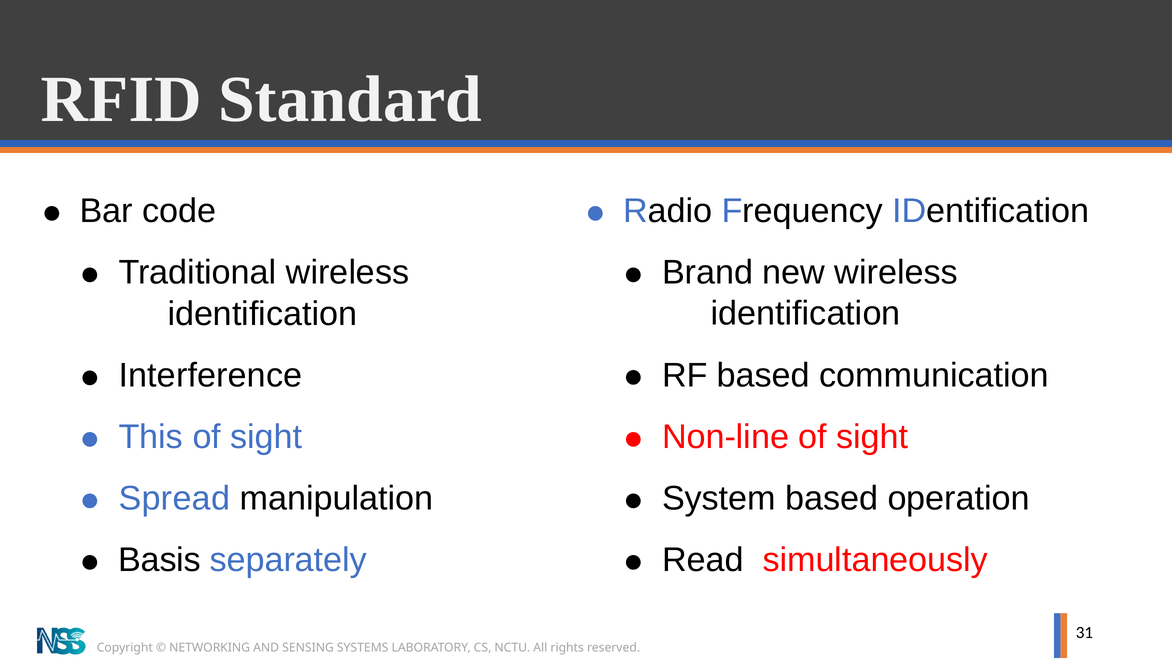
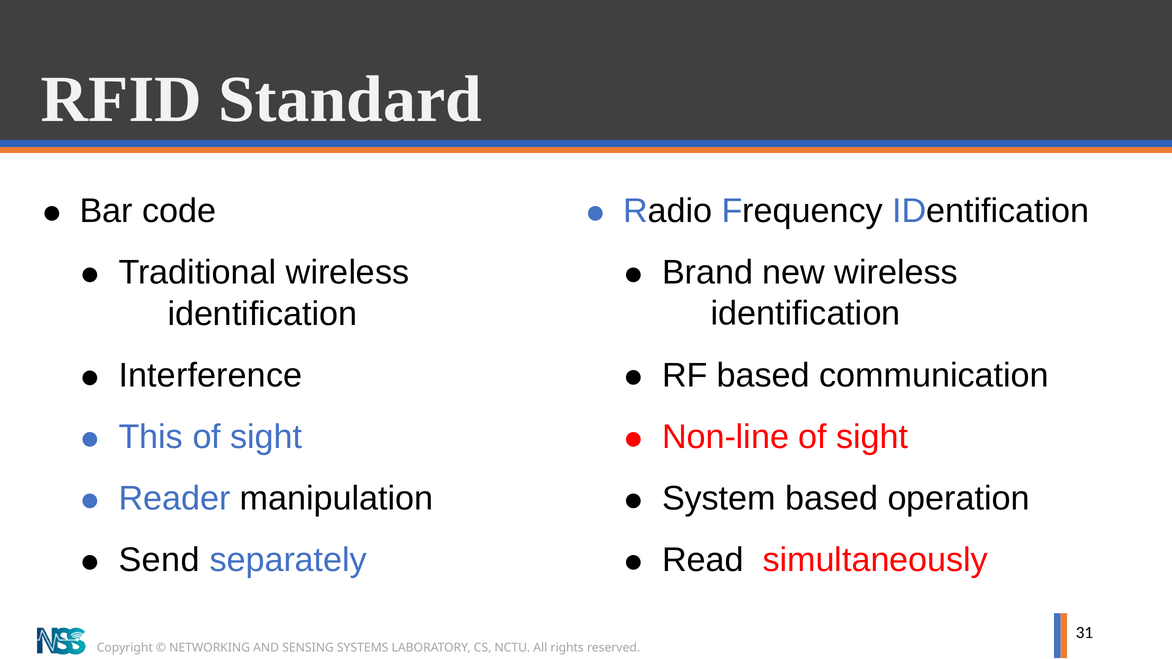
Spread: Spread -> Reader (175, 499)
Basis: Basis -> Send (159, 560)
